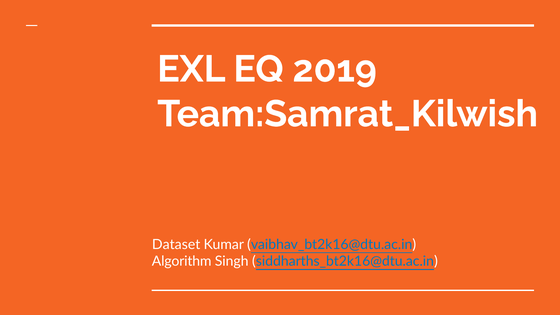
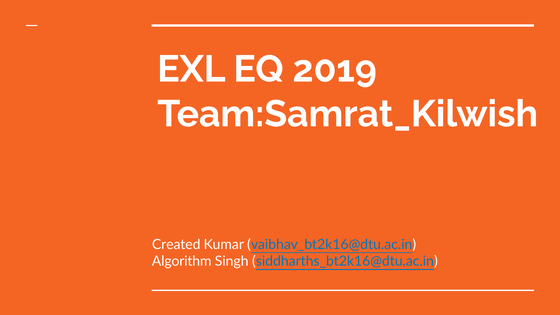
Dataset: Dataset -> Created (176, 245)
